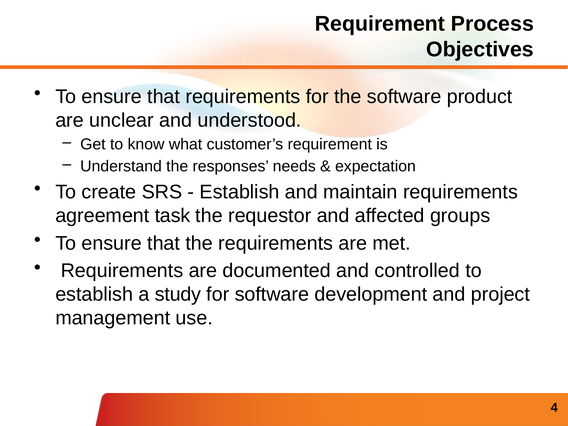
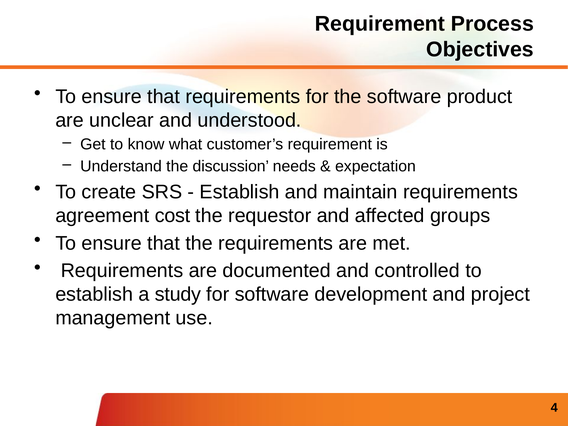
responses: responses -> discussion (231, 166)
task: task -> cost (172, 216)
